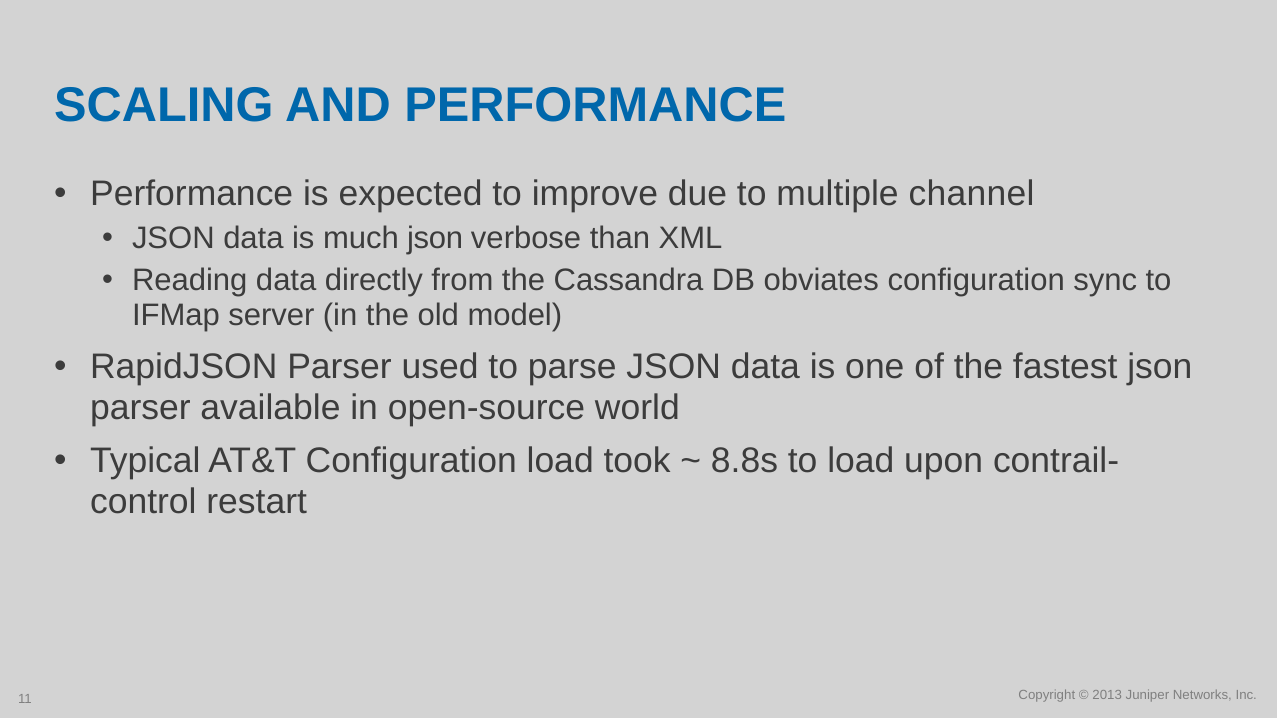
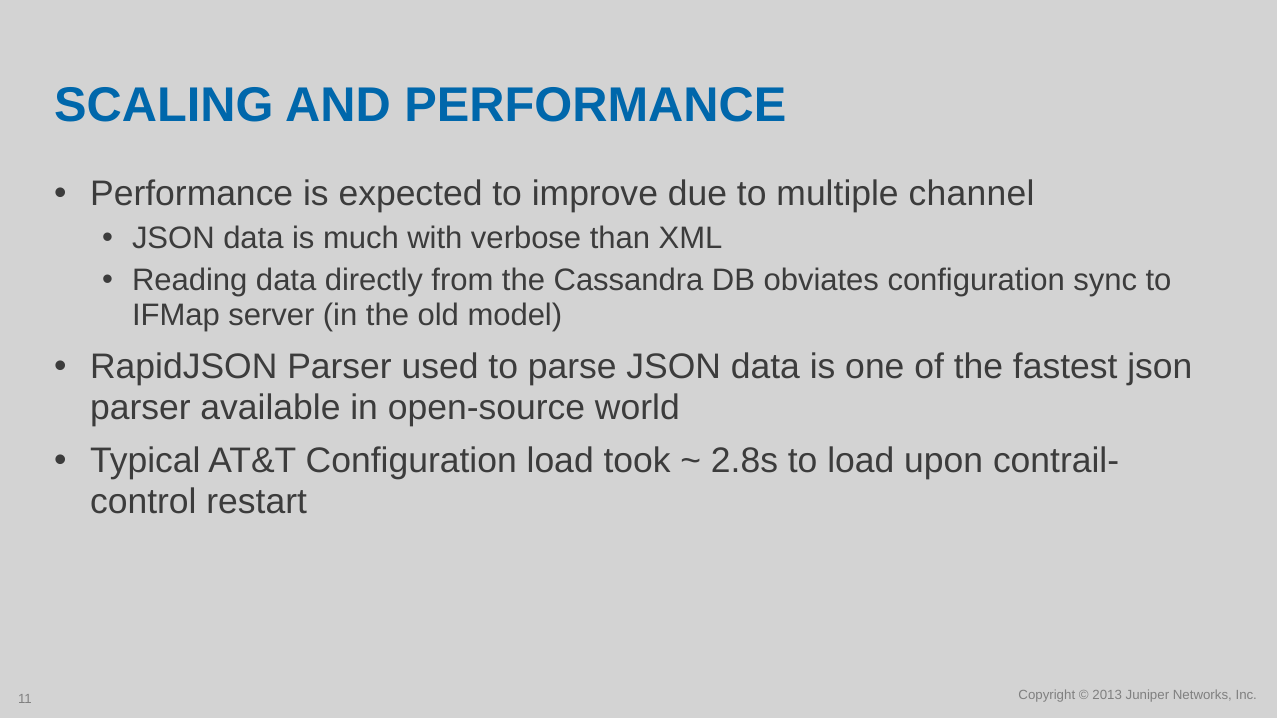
much json: json -> with (435, 238)
8.8s: 8.8s -> 2.8s (744, 461)
